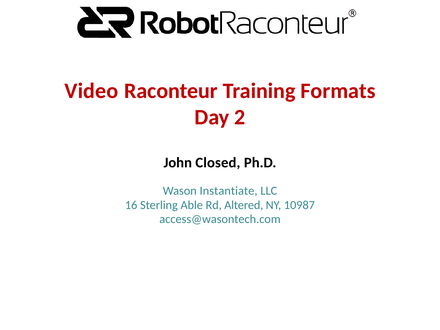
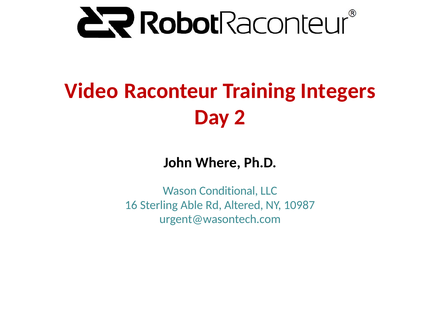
Formats: Formats -> Integers (338, 91)
Closed: Closed -> Where (218, 163)
Instantiate: Instantiate -> Conditional (229, 191)
access@wasontech.com: access@wasontech.com -> urgent@wasontech.com (220, 219)
